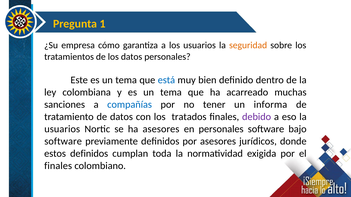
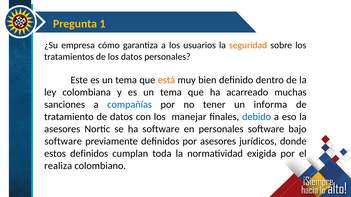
está colour: blue -> orange (166, 80)
tratados: tratados -> manejar (189, 117)
debido colour: purple -> blue (257, 117)
usuarios: usuarios -> asesores (62, 129)
ha asesores: asesores -> software (161, 129)
finales: finales -> realiza (58, 166)
